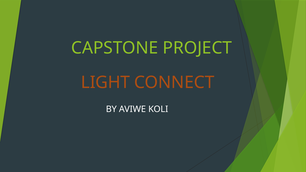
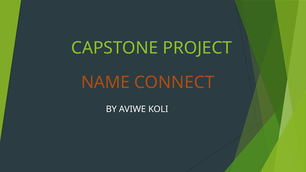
LIGHT: LIGHT -> NAME (105, 83)
